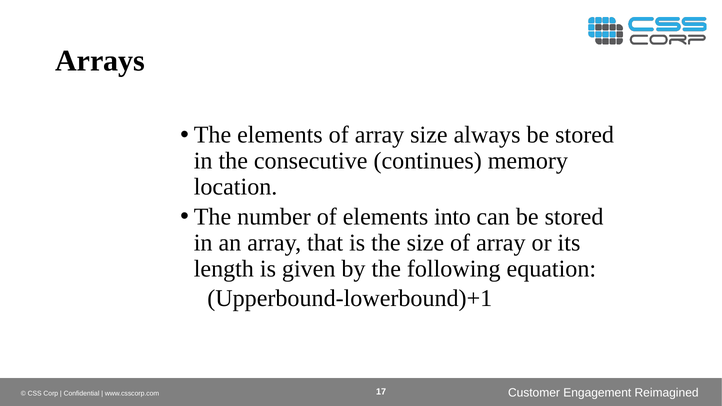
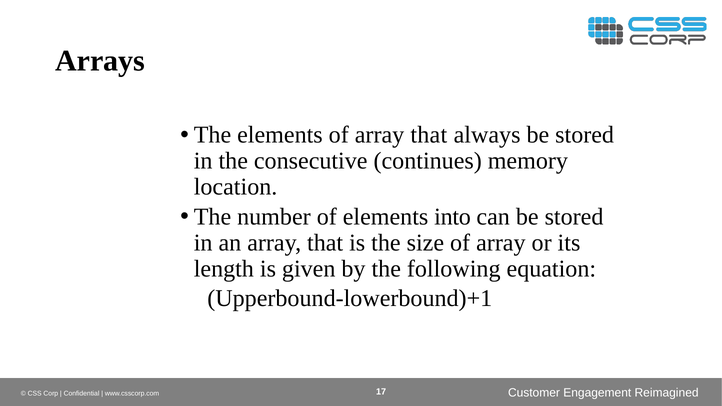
of array size: size -> that (429, 135)
